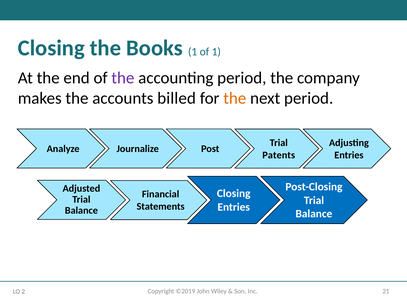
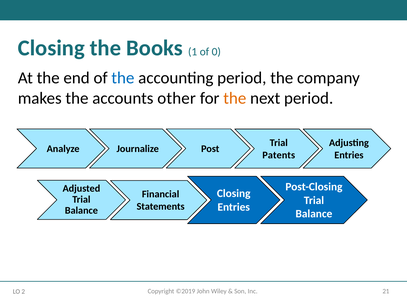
of 1: 1 -> 0 (216, 52)
the colour: purple -> blue (123, 78)
billed: billed -> other (177, 98)
